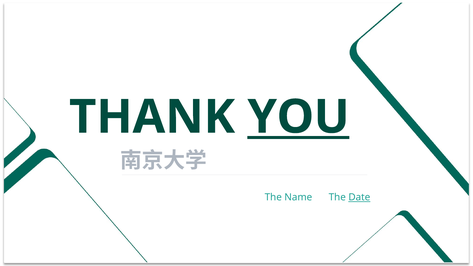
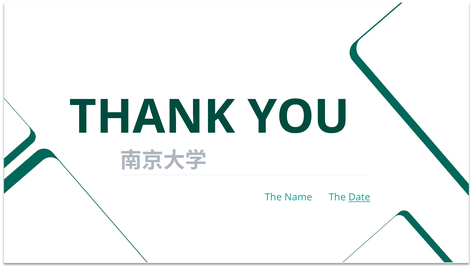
YOU underline: present -> none (298, 117)
